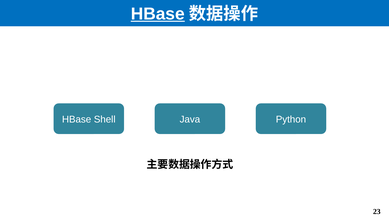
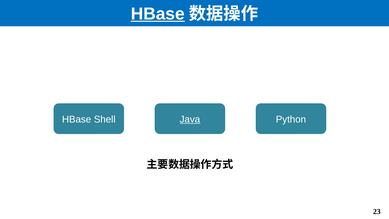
Java underline: none -> present (190, 119)
